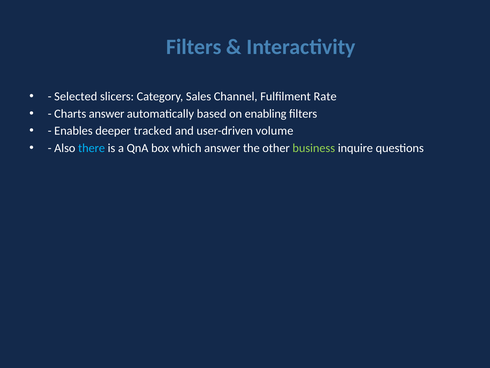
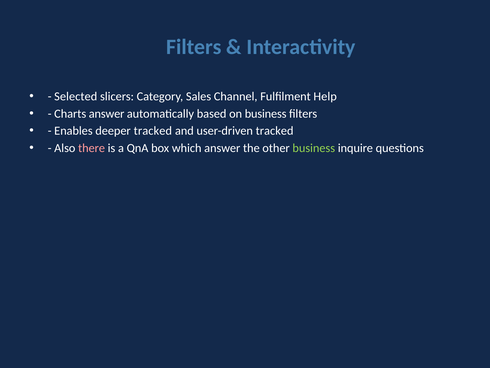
Rate: Rate -> Help (325, 96)
on enabling: enabling -> business (266, 114)
user-driven volume: volume -> tracked (275, 131)
there colour: light blue -> pink (92, 148)
